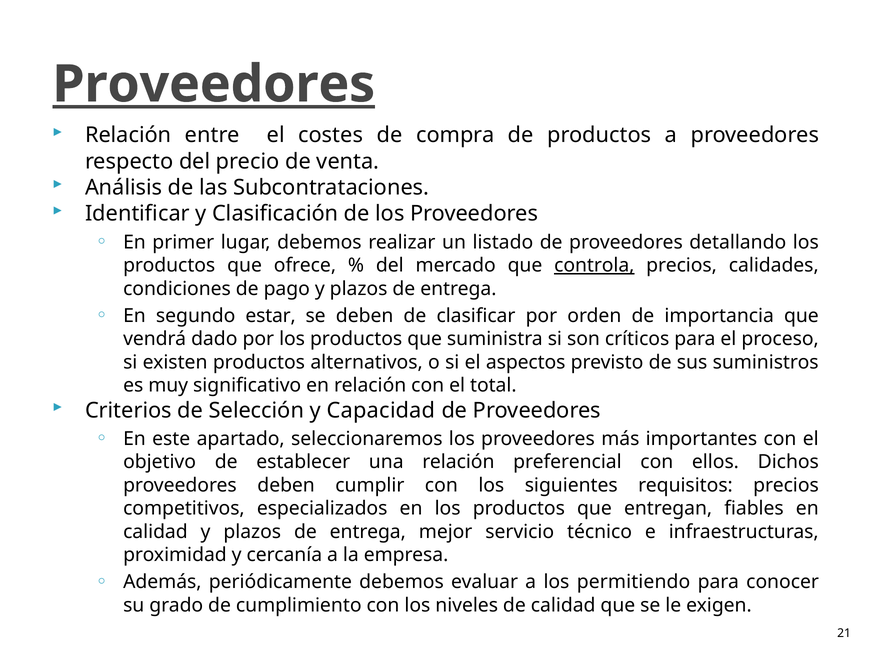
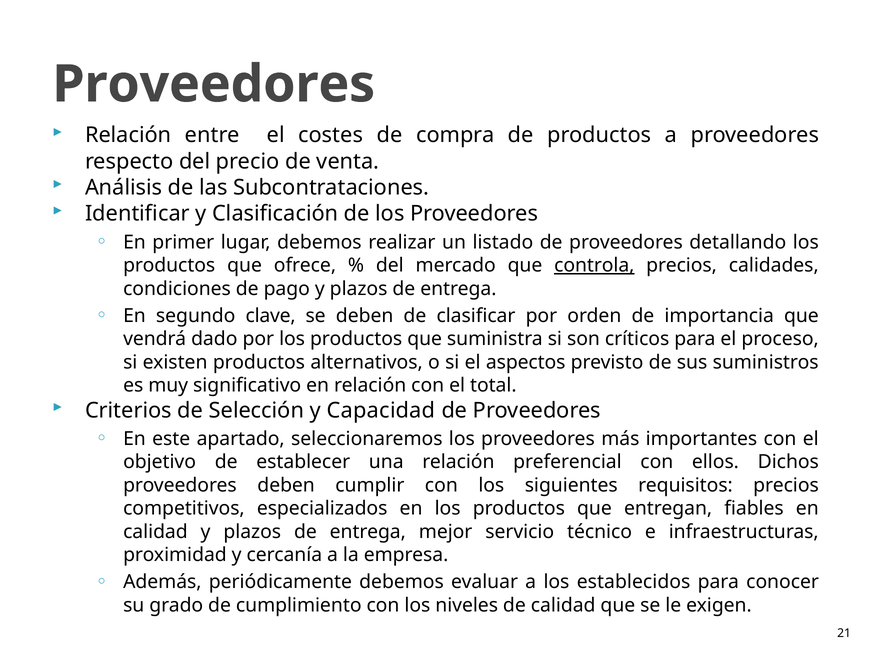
Proveedores underline: present -> none (214, 84)
estar: estar -> clave (271, 316)
permitiendo: permitiendo -> establecidos (634, 582)
